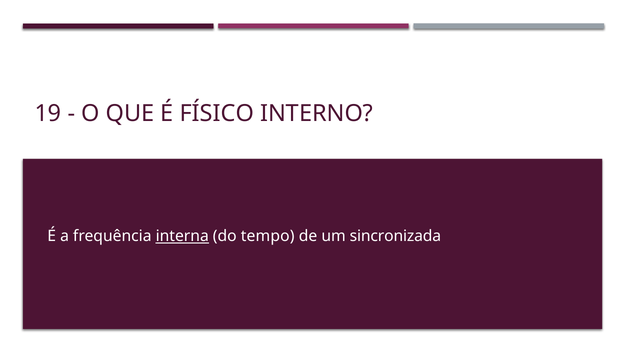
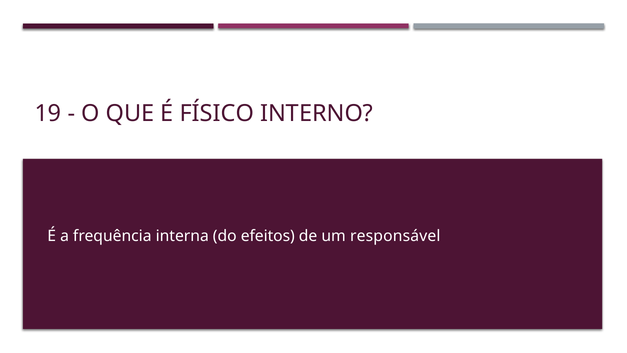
interna underline: present -> none (182, 236)
tempo: tempo -> efeitos (268, 236)
sincronizada: sincronizada -> responsável (395, 236)
